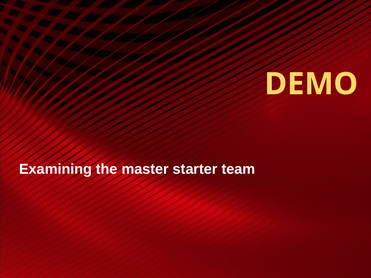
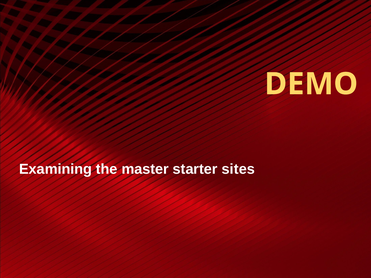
team: team -> sites (238, 169)
